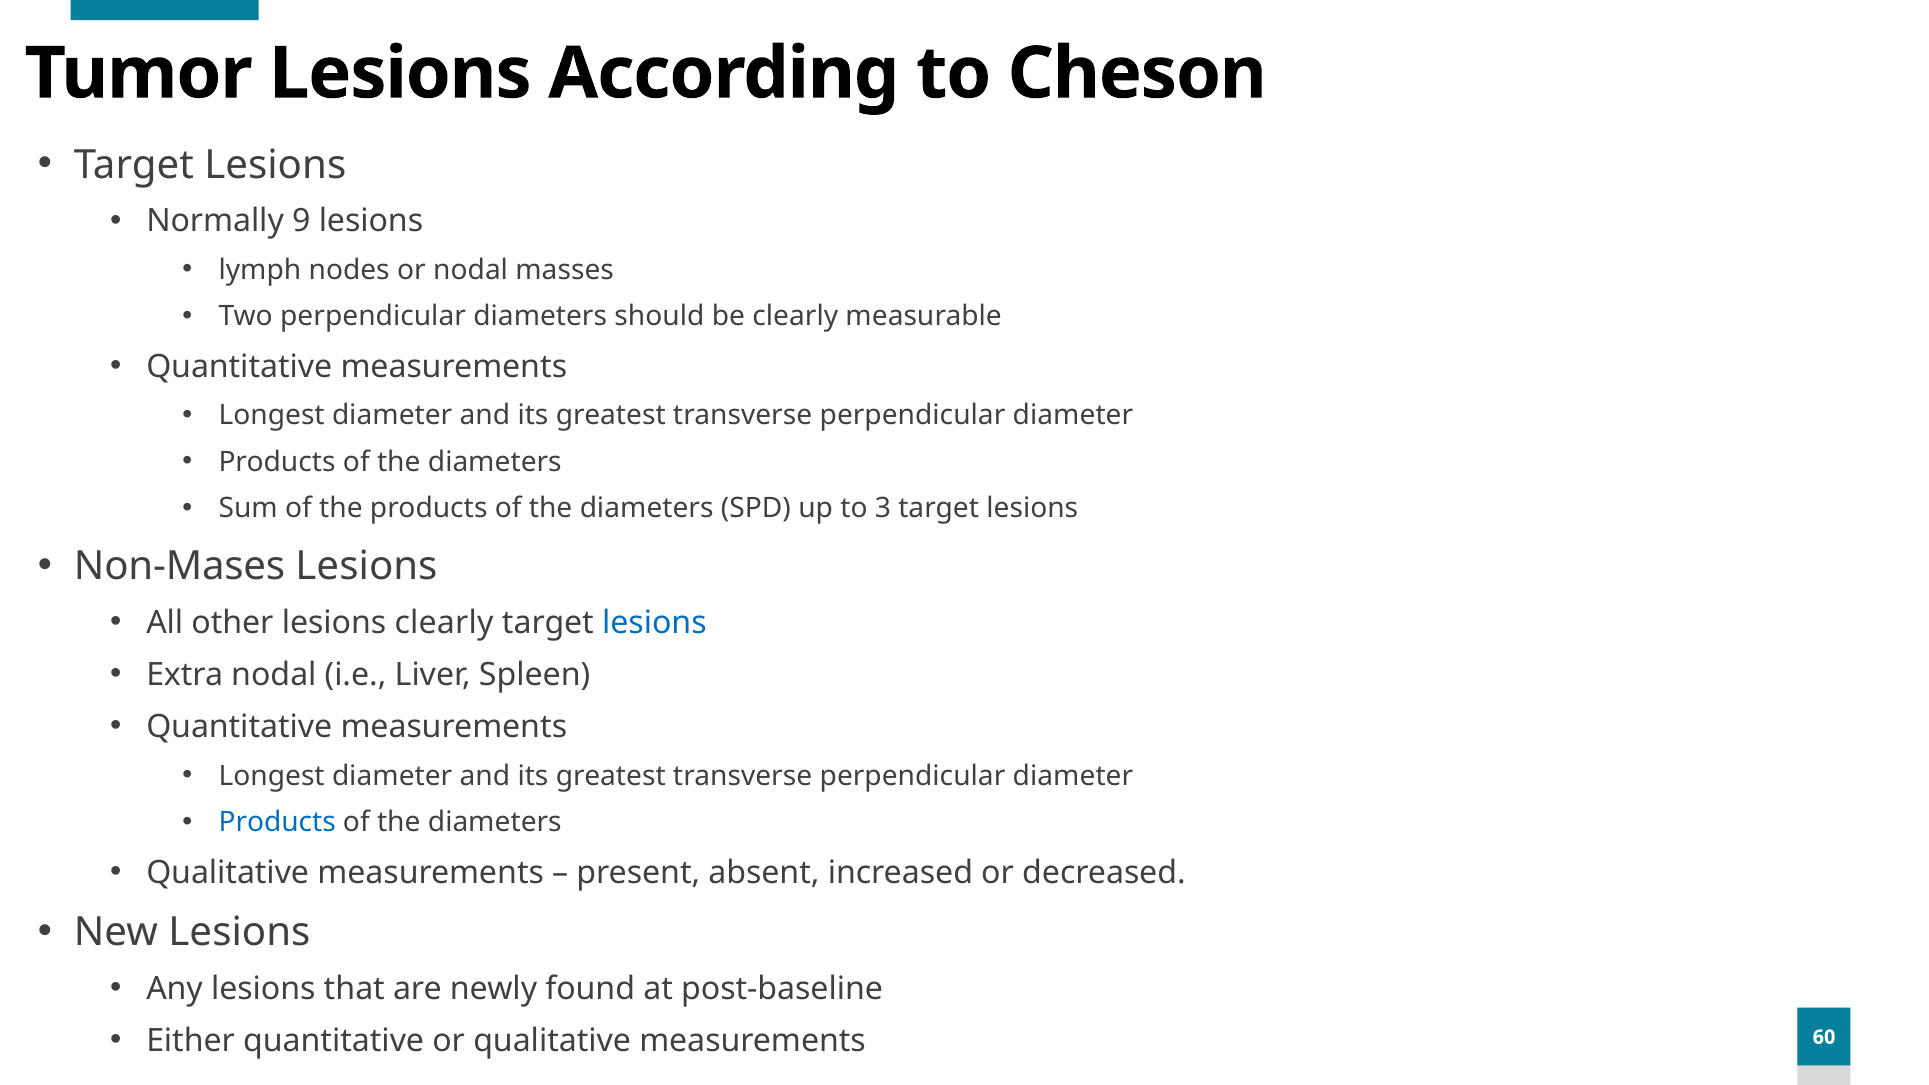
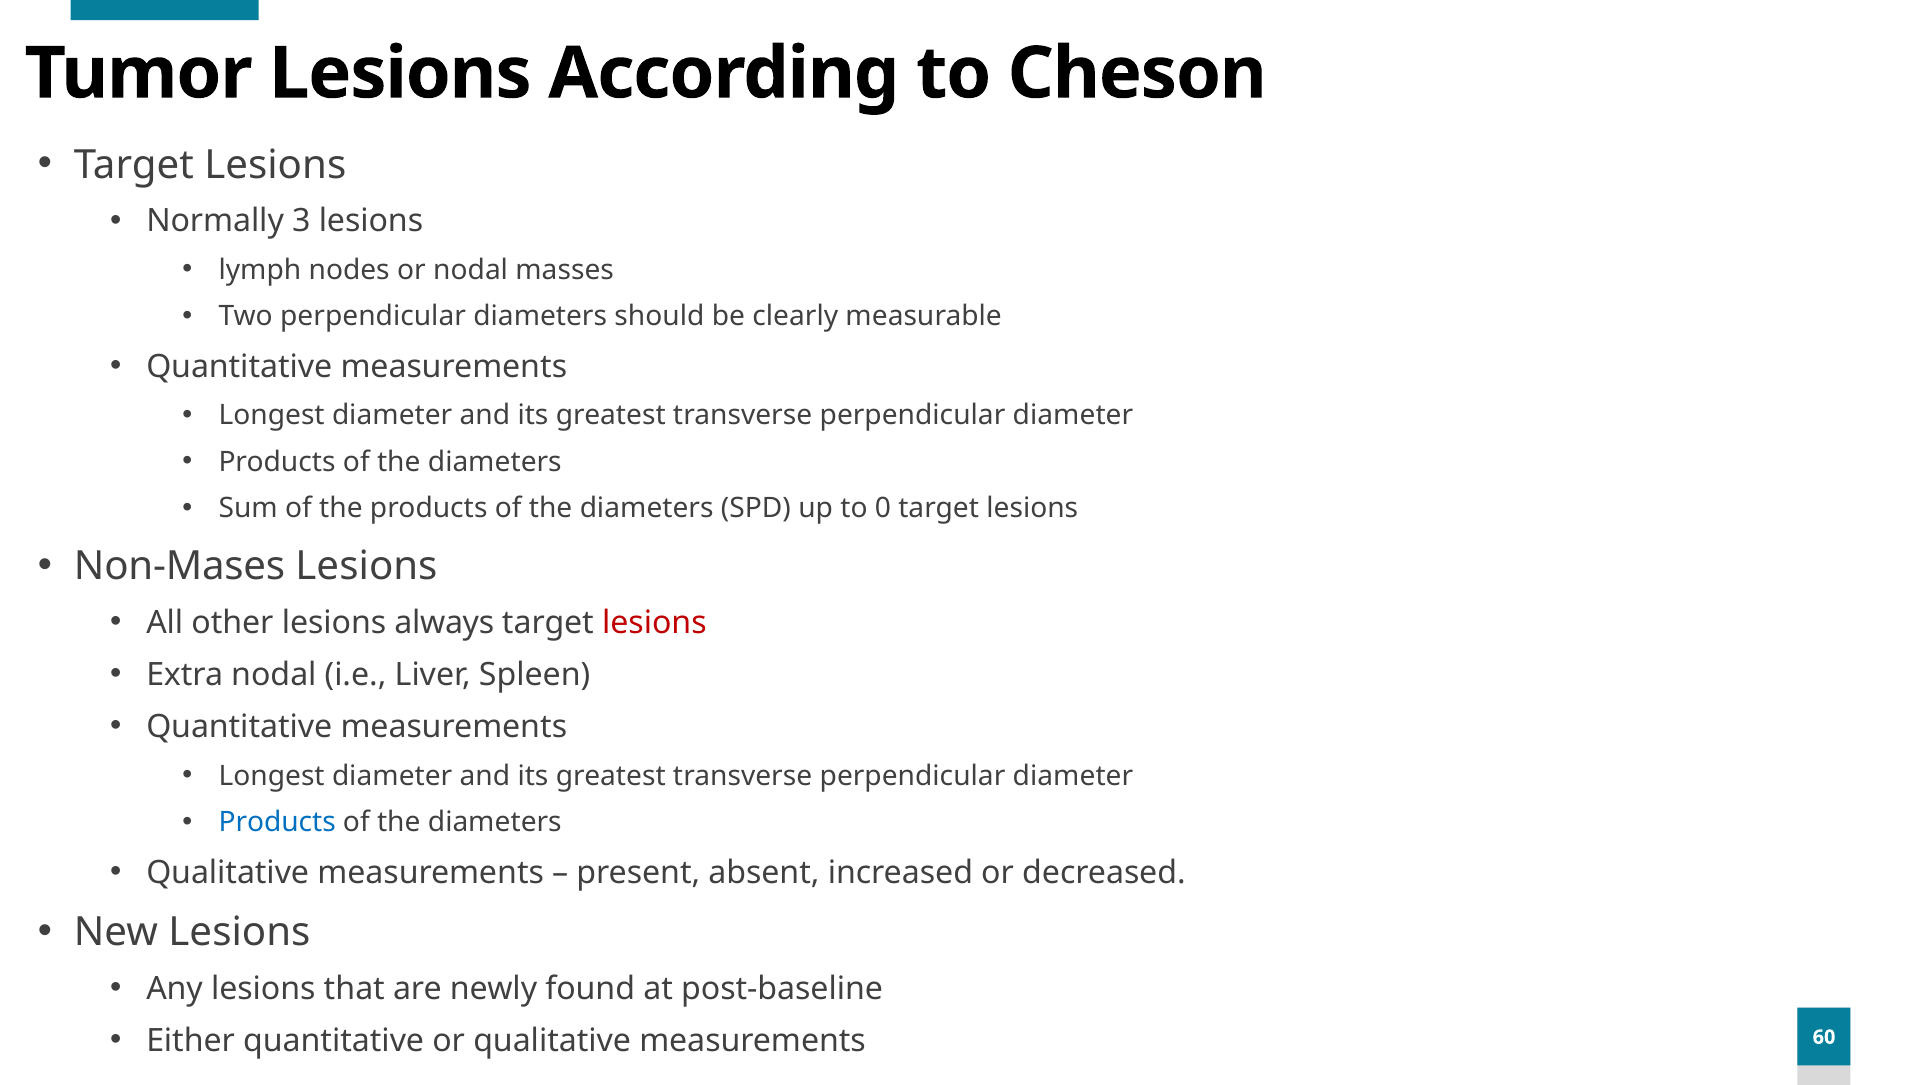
9: 9 -> 3 (301, 221)
3: 3 -> 0 (883, 509)
lesions clearly: clearly -> always (444, 623)
lesions colour: blue -> red (654, 623)
